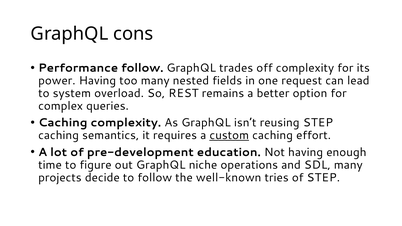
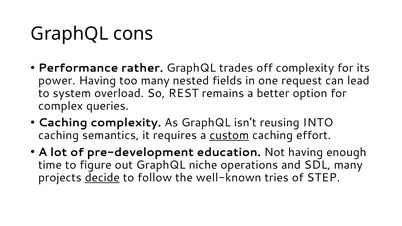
Performance follow: follow -> rather (142, 68)
reusing STEP: STEP -> INTO (318, 123)
decide underline: none -> present (102, 178)
